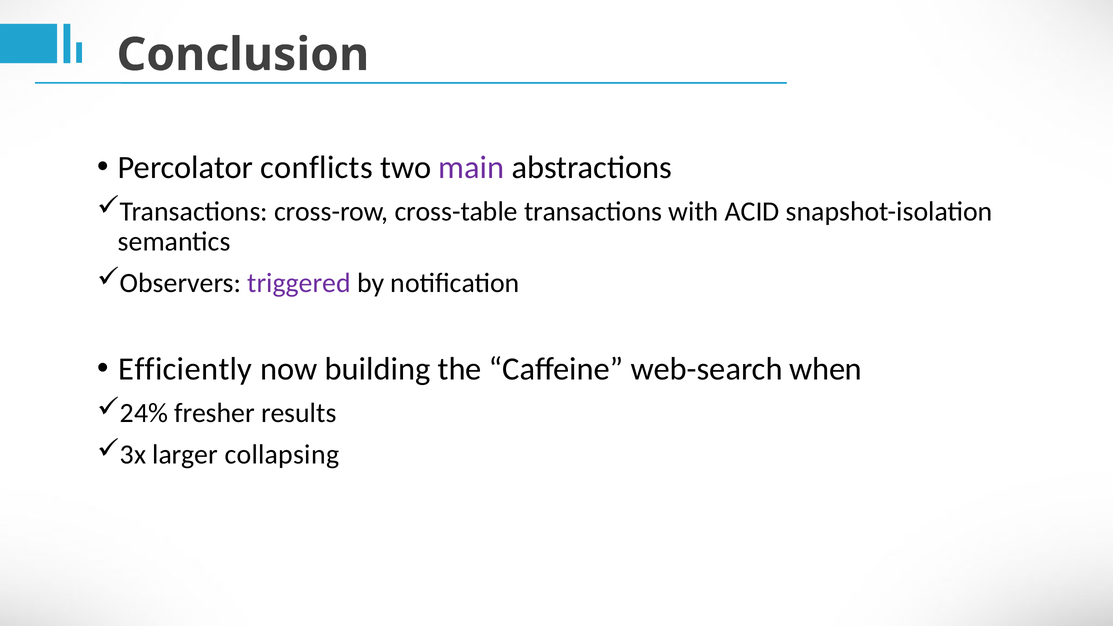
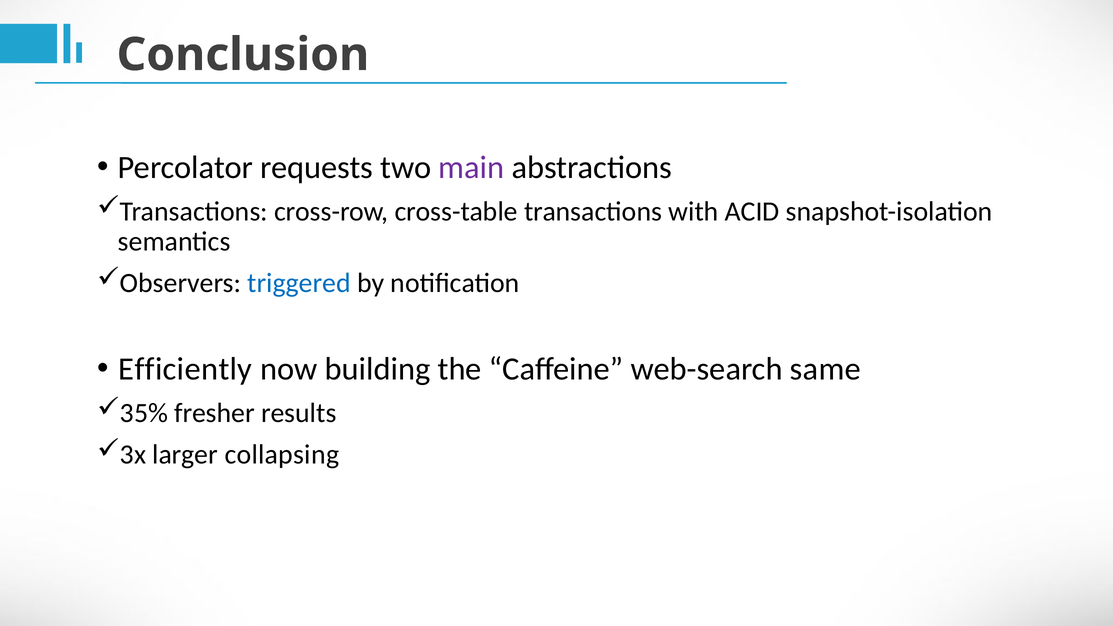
conflicts: conflicts -> requests (317, 167)
triggered colour: purple -> blue (299, 283)
when: when -> same (825, 369)
24%: 24% -> 35% (144, 413)
